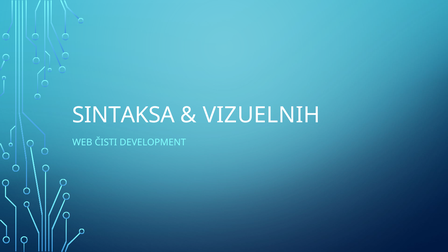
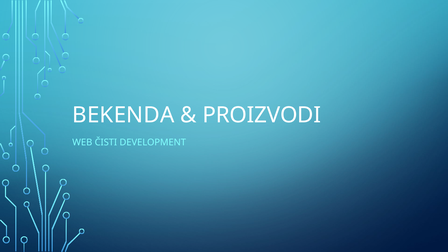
SINTAKSA: SINTAKSA -> BEKENDA (123, 115)
VIZUELNIH: VIZUELNIH -> PROIZVODI (262, 115)
